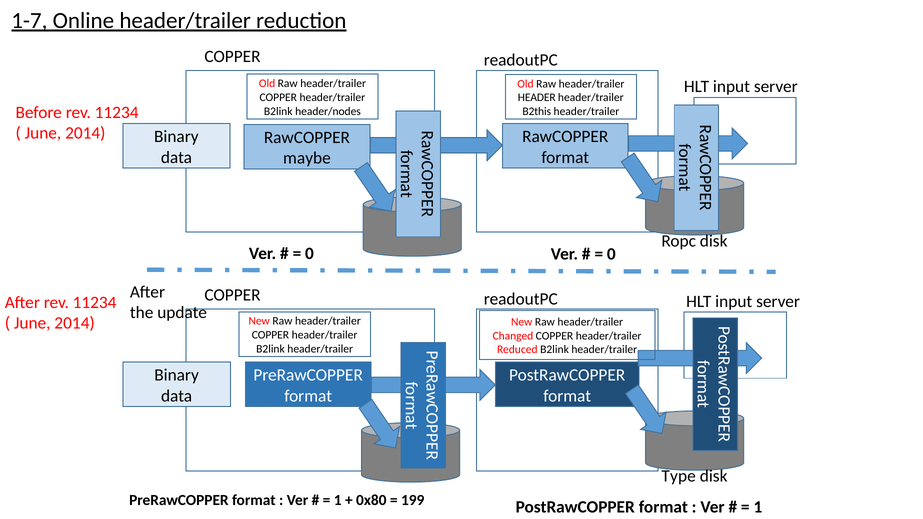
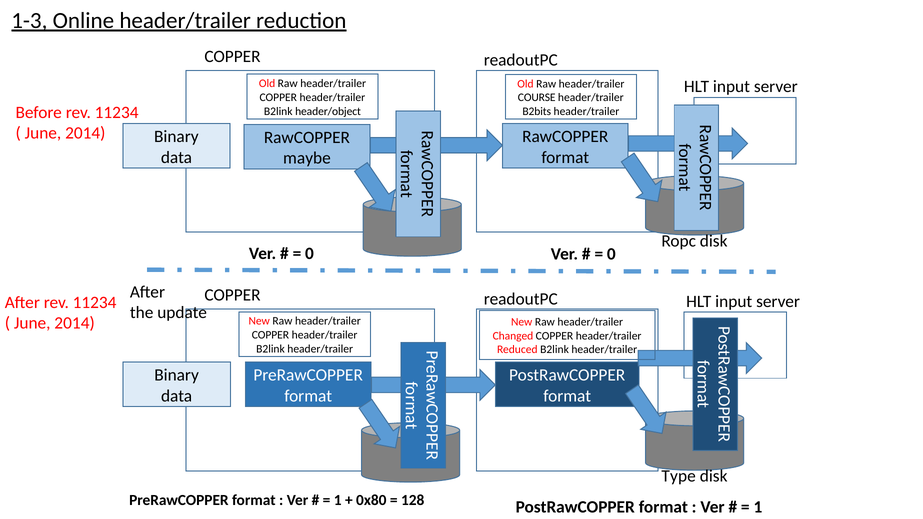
1-7: 1-7 -> 1-3 (29, 21)
HEADER: HEADER -> COURSE (537, 98)
header/nodes: header/nodes -> header/object (328, 111)
B2this: B2this -> B2bits (537, 111)
199: 199 -> 128 (413, 500)
